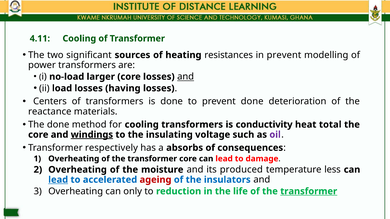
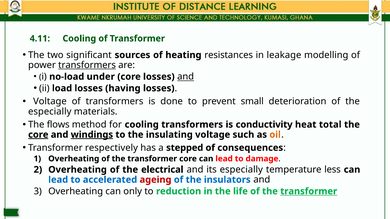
in prevent: prevent -> leakage (284, 55)
transformers underline: none -> present (87, 65)
larger: larger -> under (101, 77)
Centers: Centers -> Voltage (50, 102)
prevent done: done -> small (252, 102)
reactance: reactance -> especially (50, 112)
The done: done -> flows (58, 125)
core underline: none -> present (38, 135)
oil colour: purple -> orange (275, 135)
absorbs: absorbs -> stepped (185, 148)
moisture: moisture -> electrical (162, 170)
its produced: produced -> especially (241, 170)
lead underline: present -> none (58, 180)
